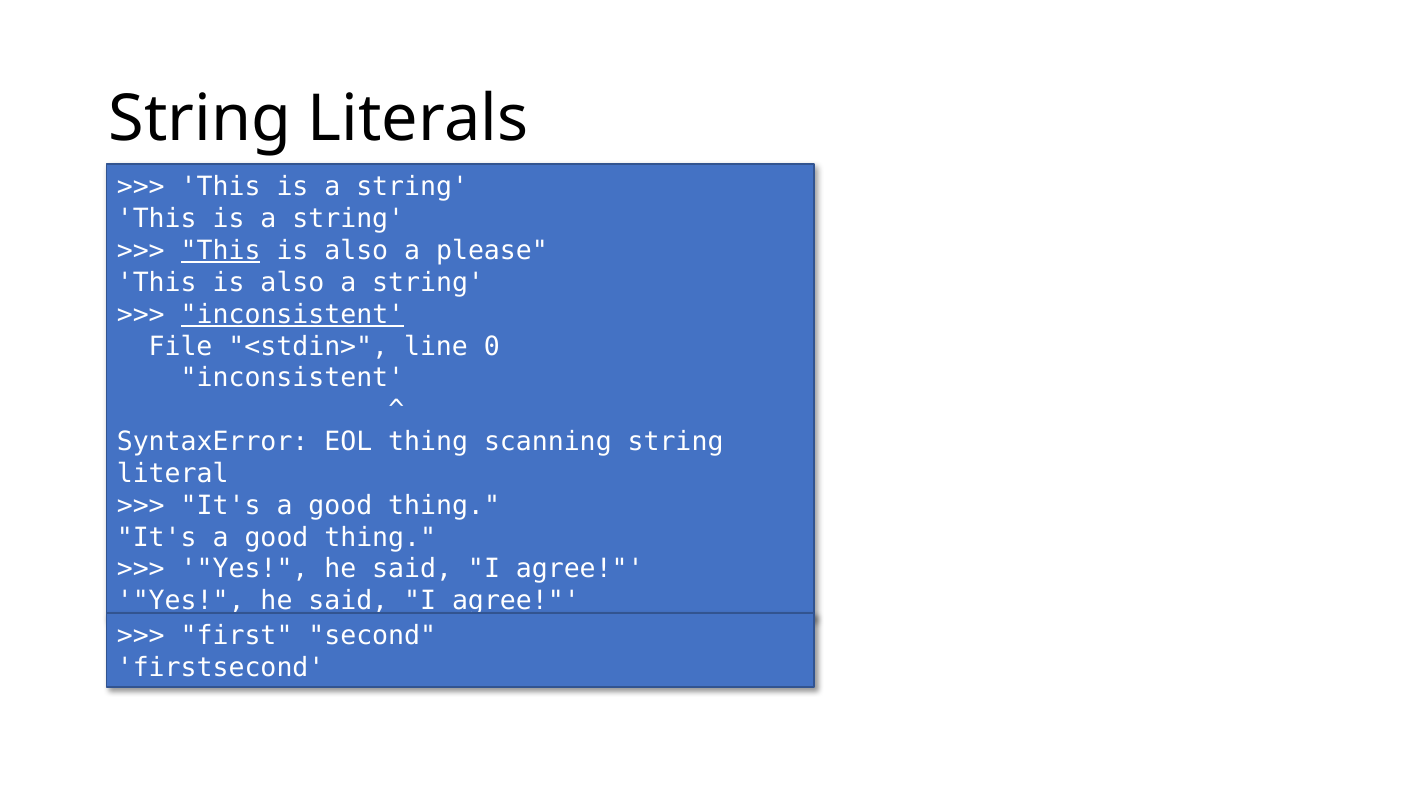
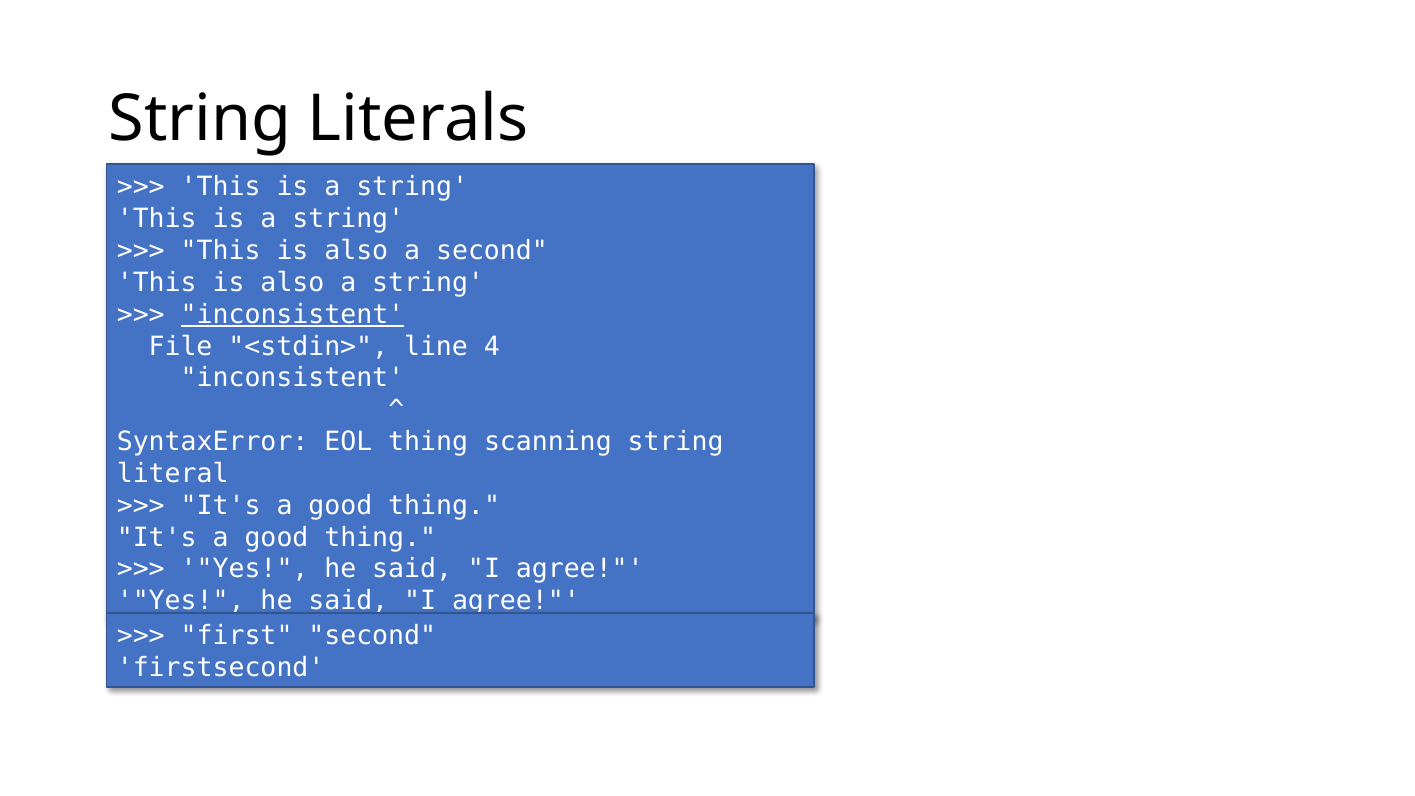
This underline: present -> none (221, 251)
a please: please -> second (492, 251)
0: 0 -> 4 (492, 346)
